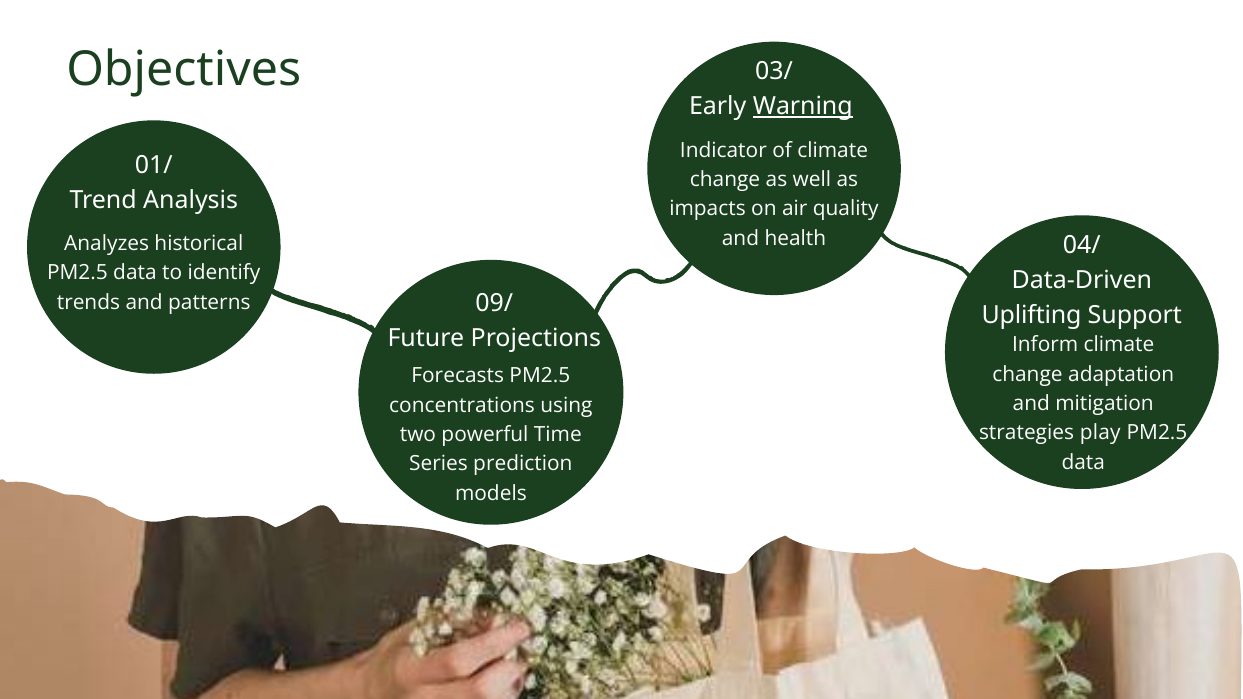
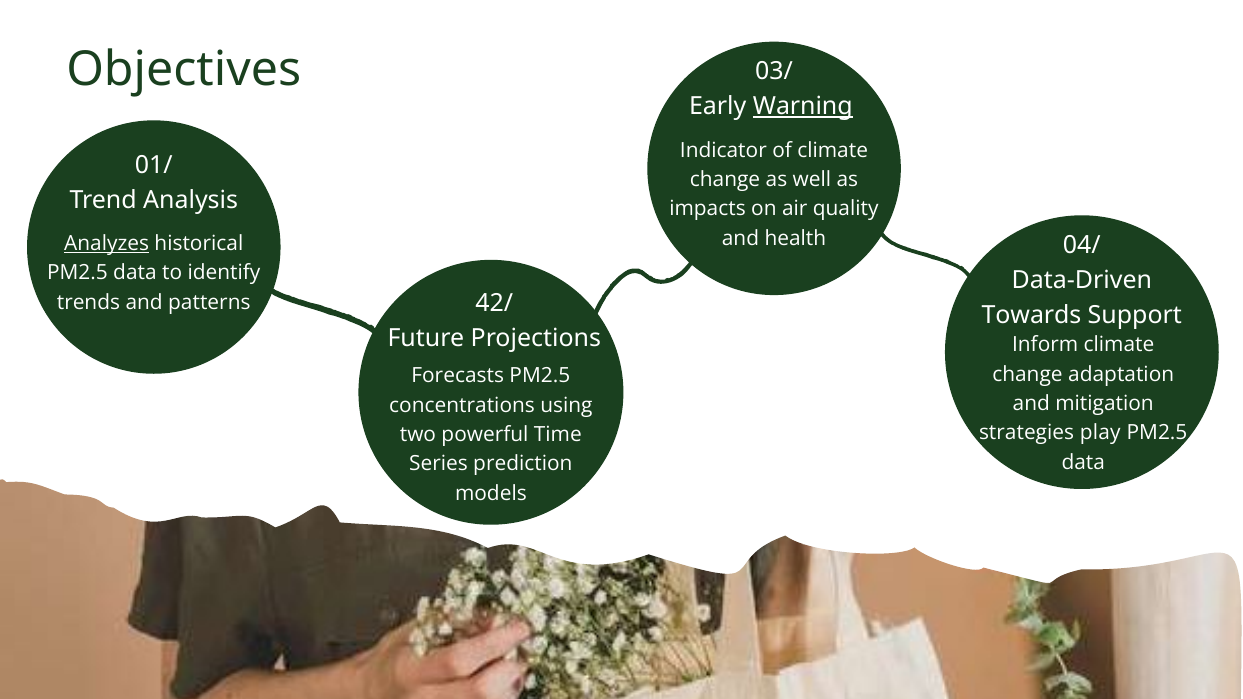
Analyzes underline: none -> present (107, 244)
09/: 09/ -> 42/ (494, 303)
Uplifting: Uplifting -> Towards (1032, 316)
